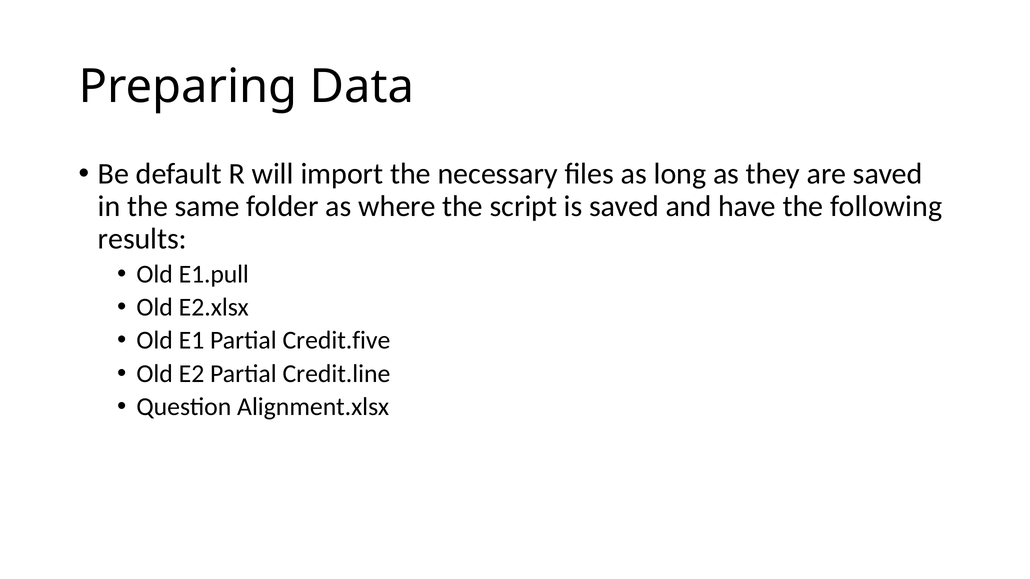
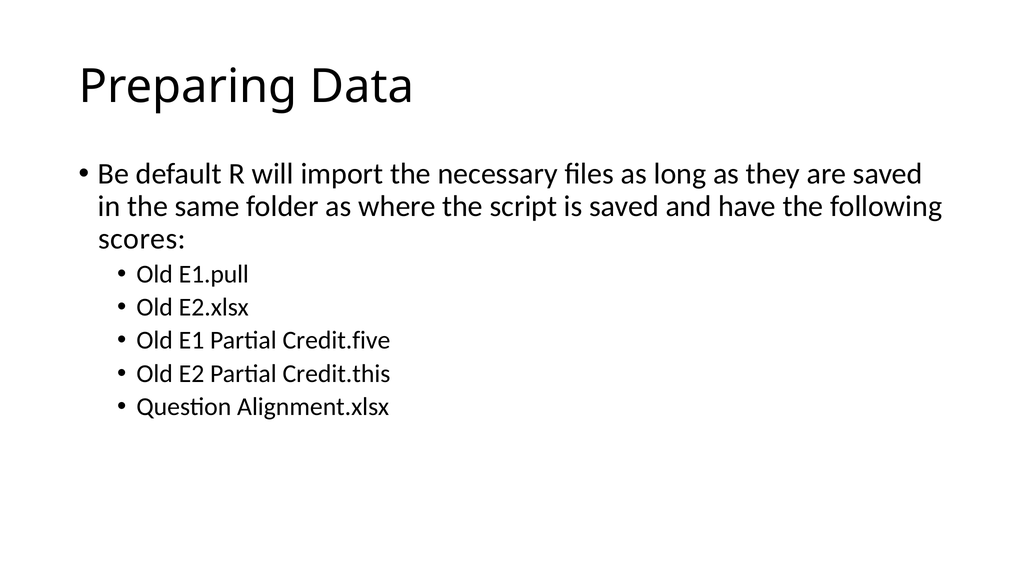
results: results -> scores (142, 239)
Credit.line: Credit.line -> Credit.this (336, 374)
